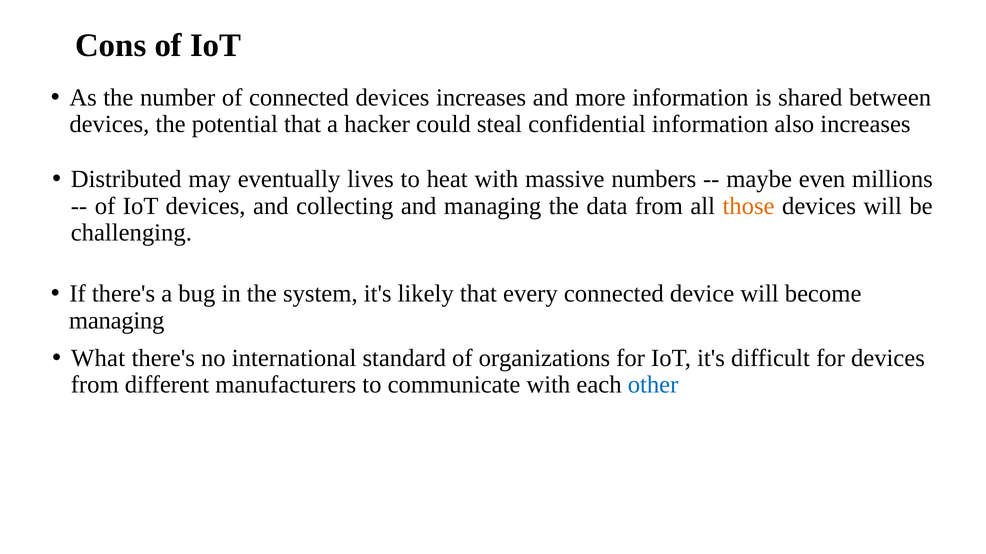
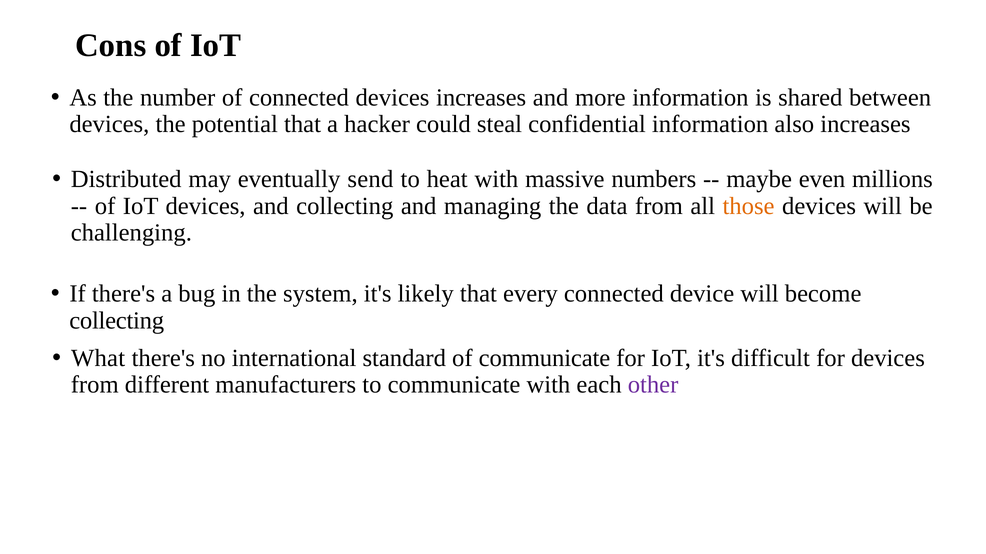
lives: lives -> send (370, 180)
managing: managing -> collecting (117, 321)
of organizations: organizations -> communicate (544, 358)
other colour: blue -> purple (653, 385)
